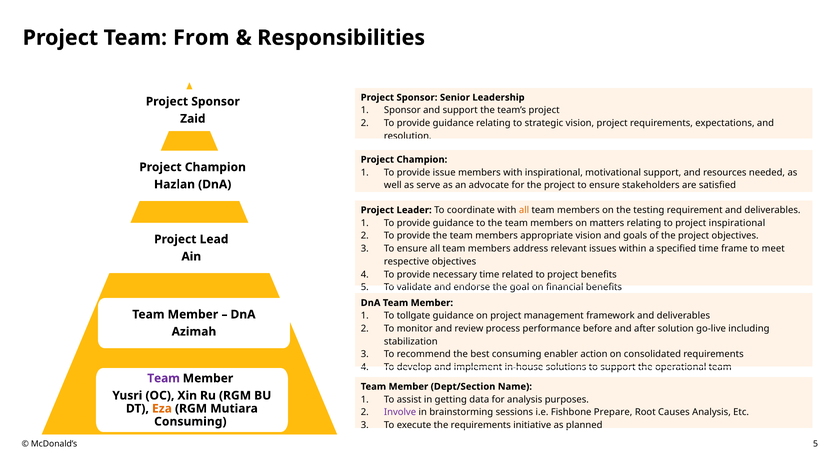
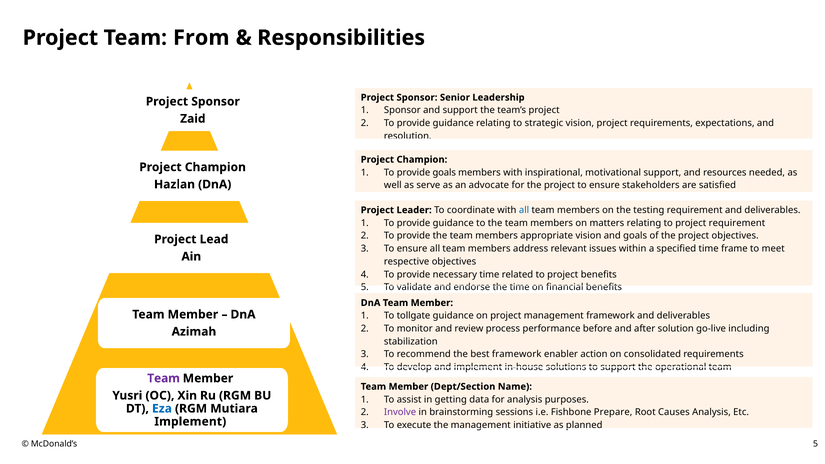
provide issue: issue -> goals (444, 172)
all colour: orange -> blue (524, 210)
project inspirational: inspirational -> requirement (737, 223)
the goal: goal -> time (520, 287)
best consuming: consuming -> framework (517, 354)
Eza colour: orange -> blue (162, 409)
Consuming: Consuming -> Implement (190, 422)
the requirements: requirements -> management (481, 425)
